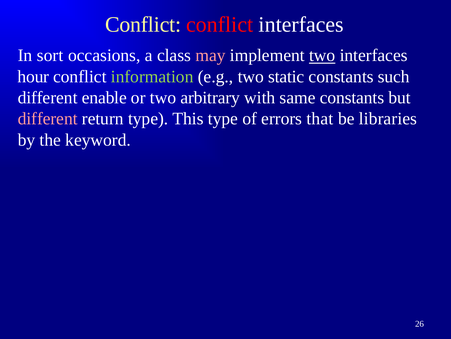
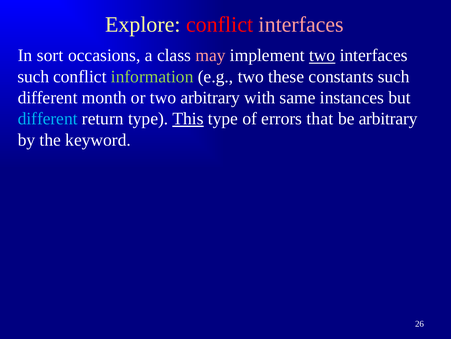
Conflict: Conflict -> Explore (143, 24)
interfaces colour: white -> pink (301, 24)
hour: hour -> such (33, 76)
static: static -> these (286, 76)
enable: enable -> month (104, 97)
same constants: constants -> instances (352, 97)
different colour: pink -> light blue (48, 119)
This underline: none -> present (188, 119)
be libraries: libraries -> arbitrary (388, 119)
